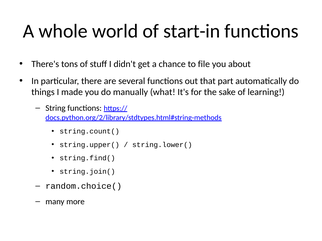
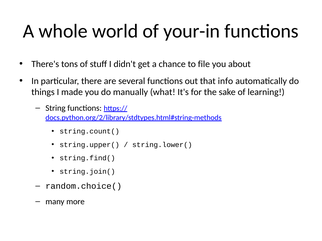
start-in: start-in -> your-in (192, 31)
part: part -> info (225, 81)
